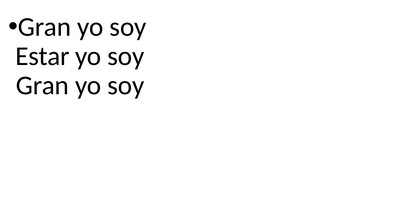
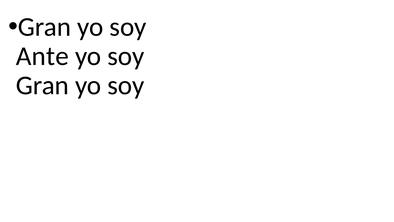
Estar: Estar -> Ante (42, 56)
